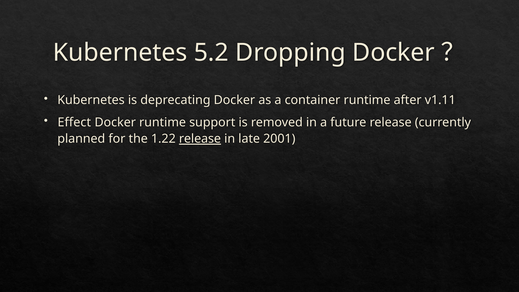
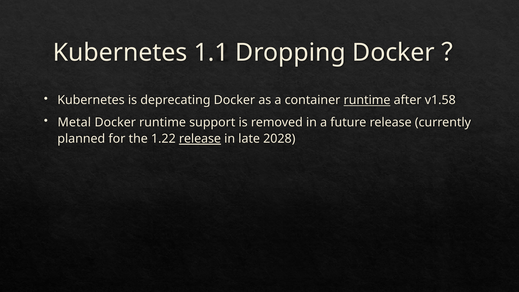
5.2: 5.2 -> 1.1 (211, 53)
runtime underline: none -> present (367, 100)
v1.11: v1.11 -> v1.58 (440, 100)
Effect: Effect -> Metal (74, 122)
2001: 2001 -> 2028 (279, 139)
